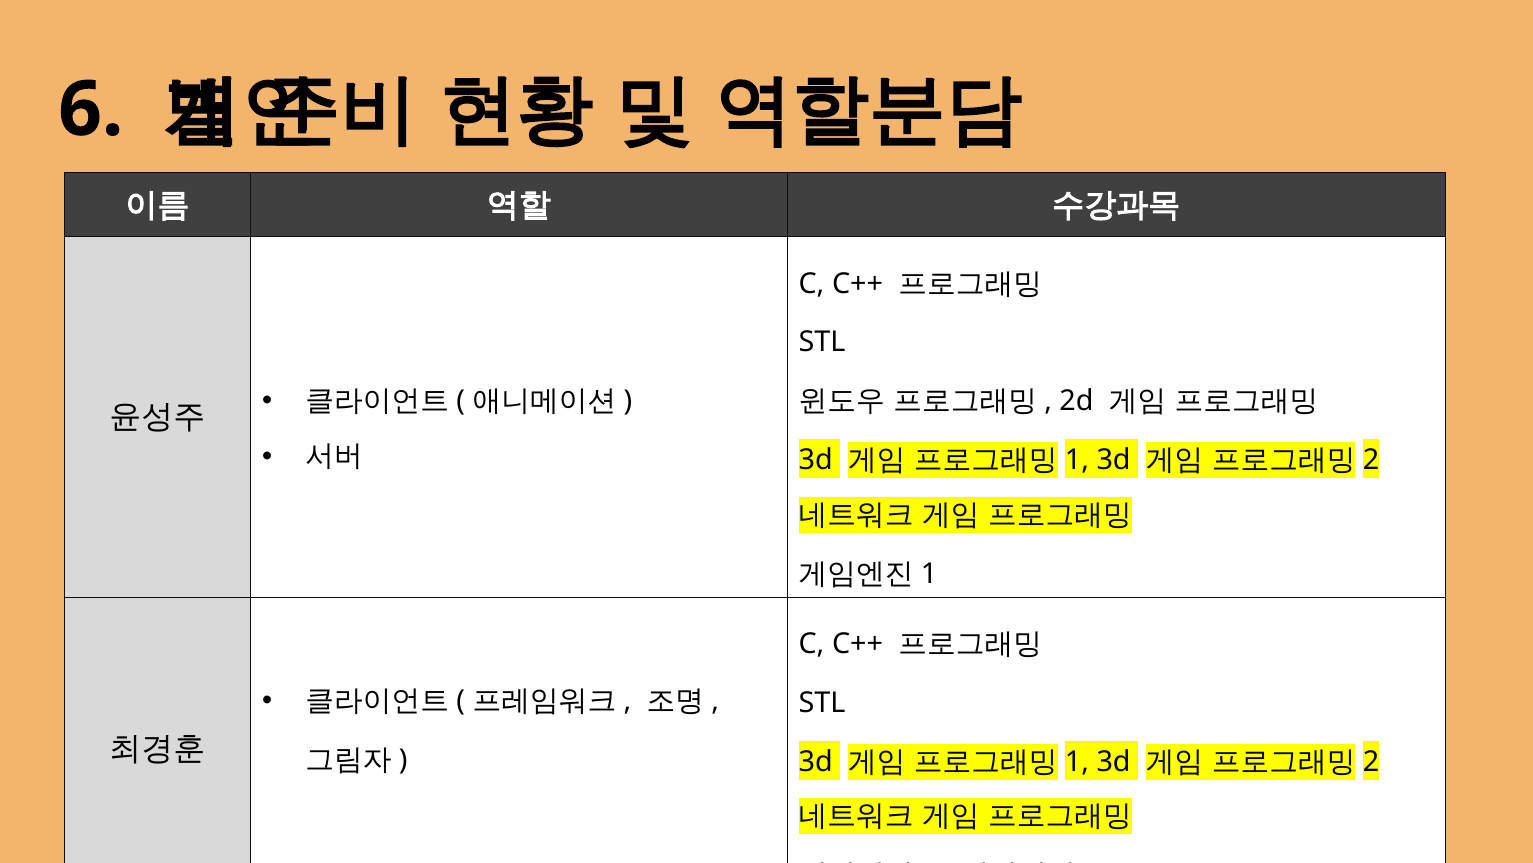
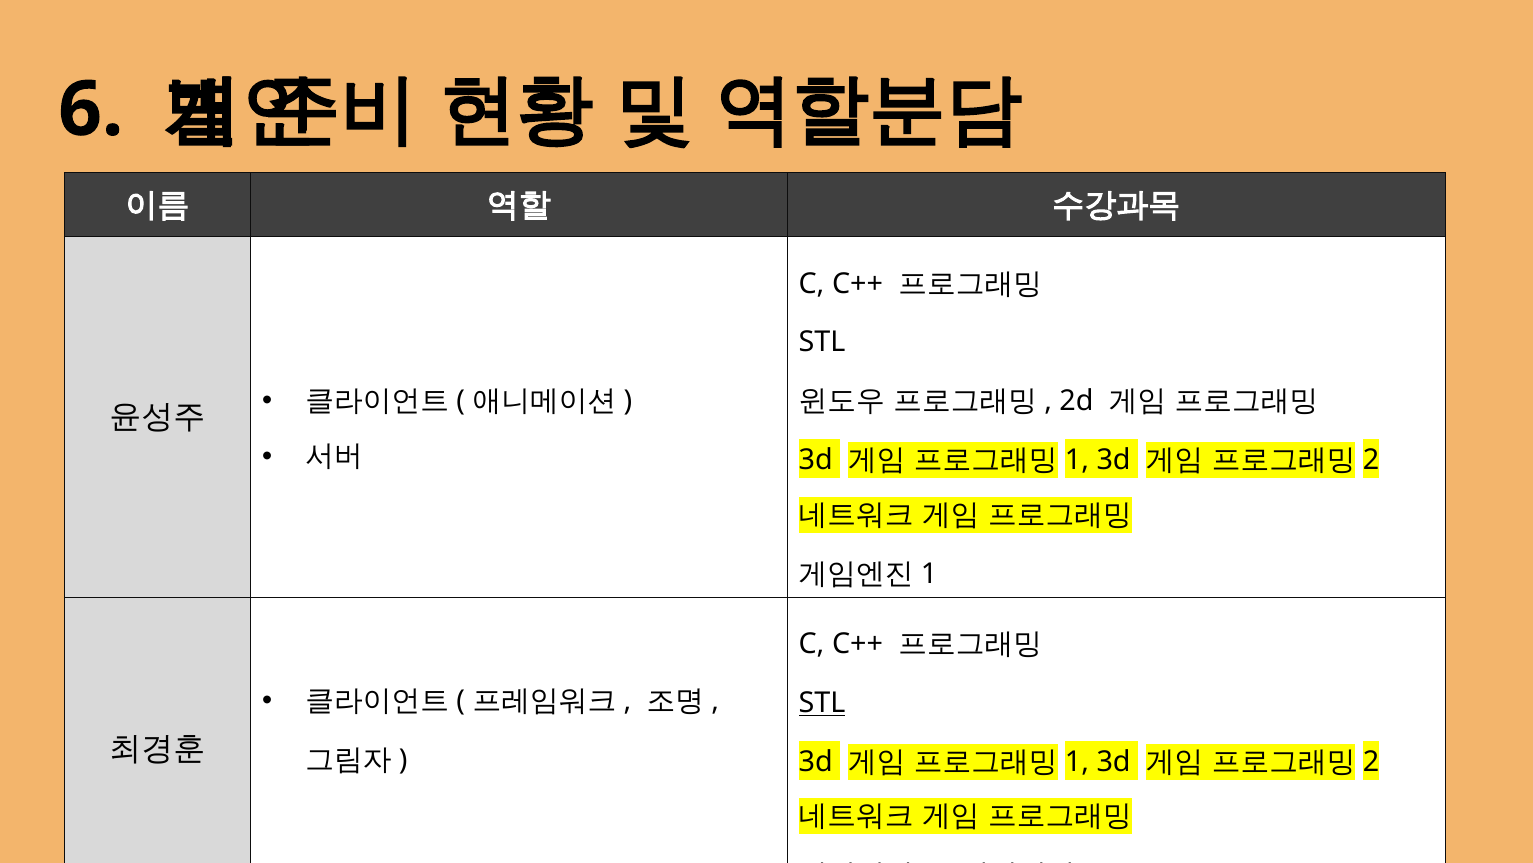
STL underline: none -> present (822, 702)
